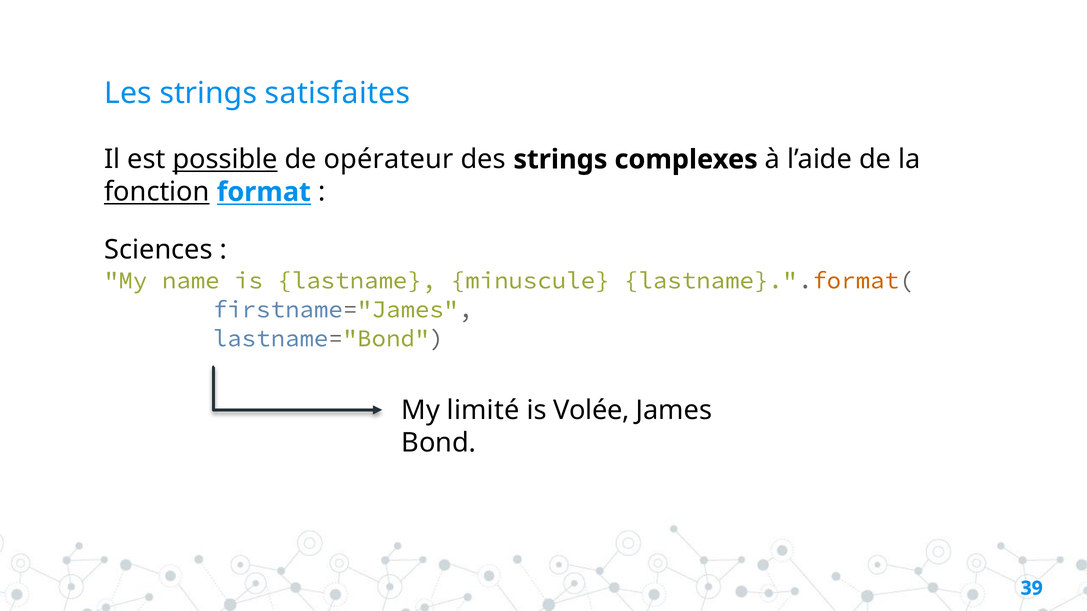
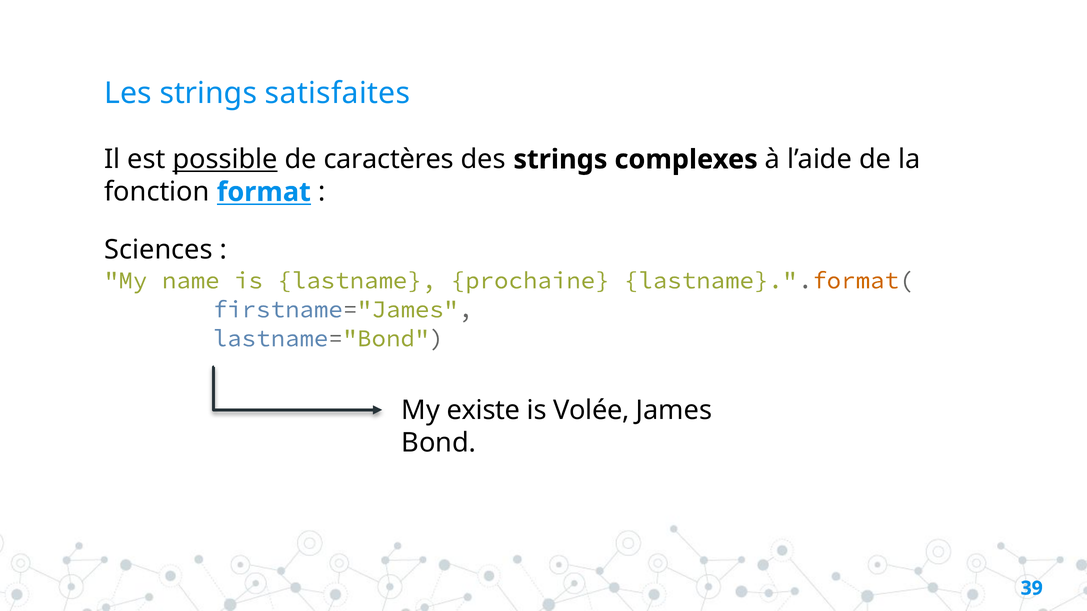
opérateur: opérateur -> caractères (389, 160)
fonction underline: present -> none (157, 192)
minuscule: minuscule -> prochaine (530, 281)
limité: limité -> existe (483, 411)
